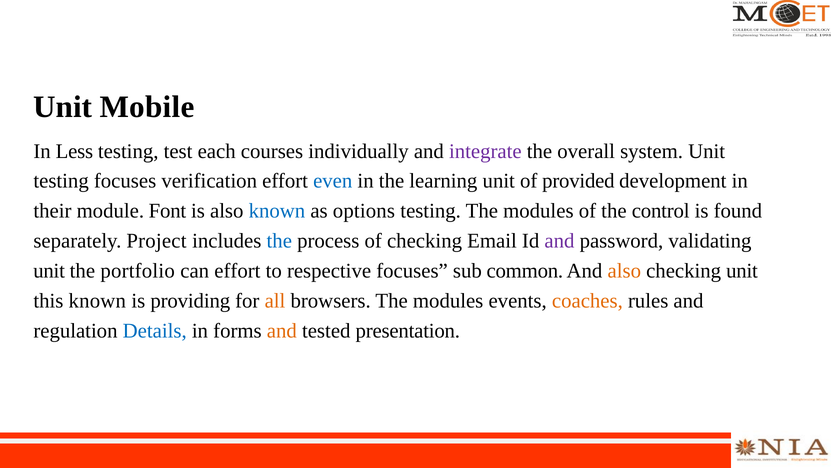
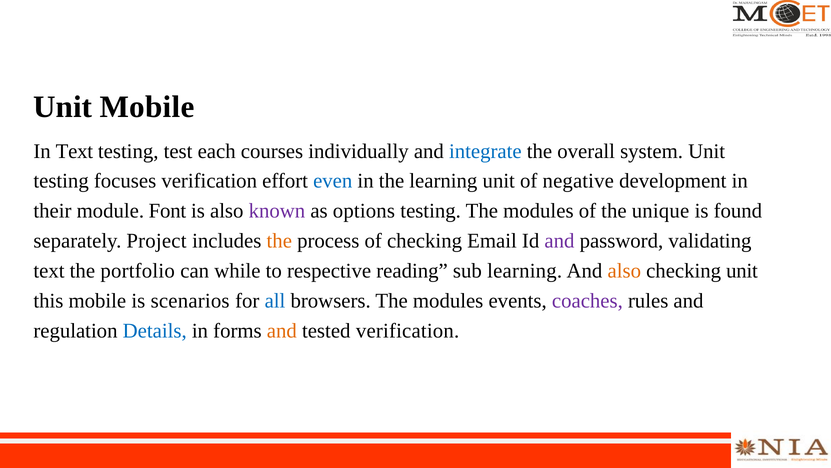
In Less: Less -> Text (74, 151)
integrate colour: purple -> blue (485, 151)
provided: provided -> negative (578, 181)
known colour: blue -> purple (277, 211)
control: control -> unique (660, 211)
the colour: blue -> orange (279, 241)
unit: unit -> text (49, 271)
can effort: effort -> while (237, 271)
respective focuses: focuses -> reading (412, 271)
sub common: common -> learning (525, 271)
this known: known -> mobile (97, 301)
providing: providing -> scenarios (190, 301)
all colour: orange -> blue (275, 301)
coaches colour: orange -> purple (587, 301)
tested presentation: presentation -> verification (408, 330)
